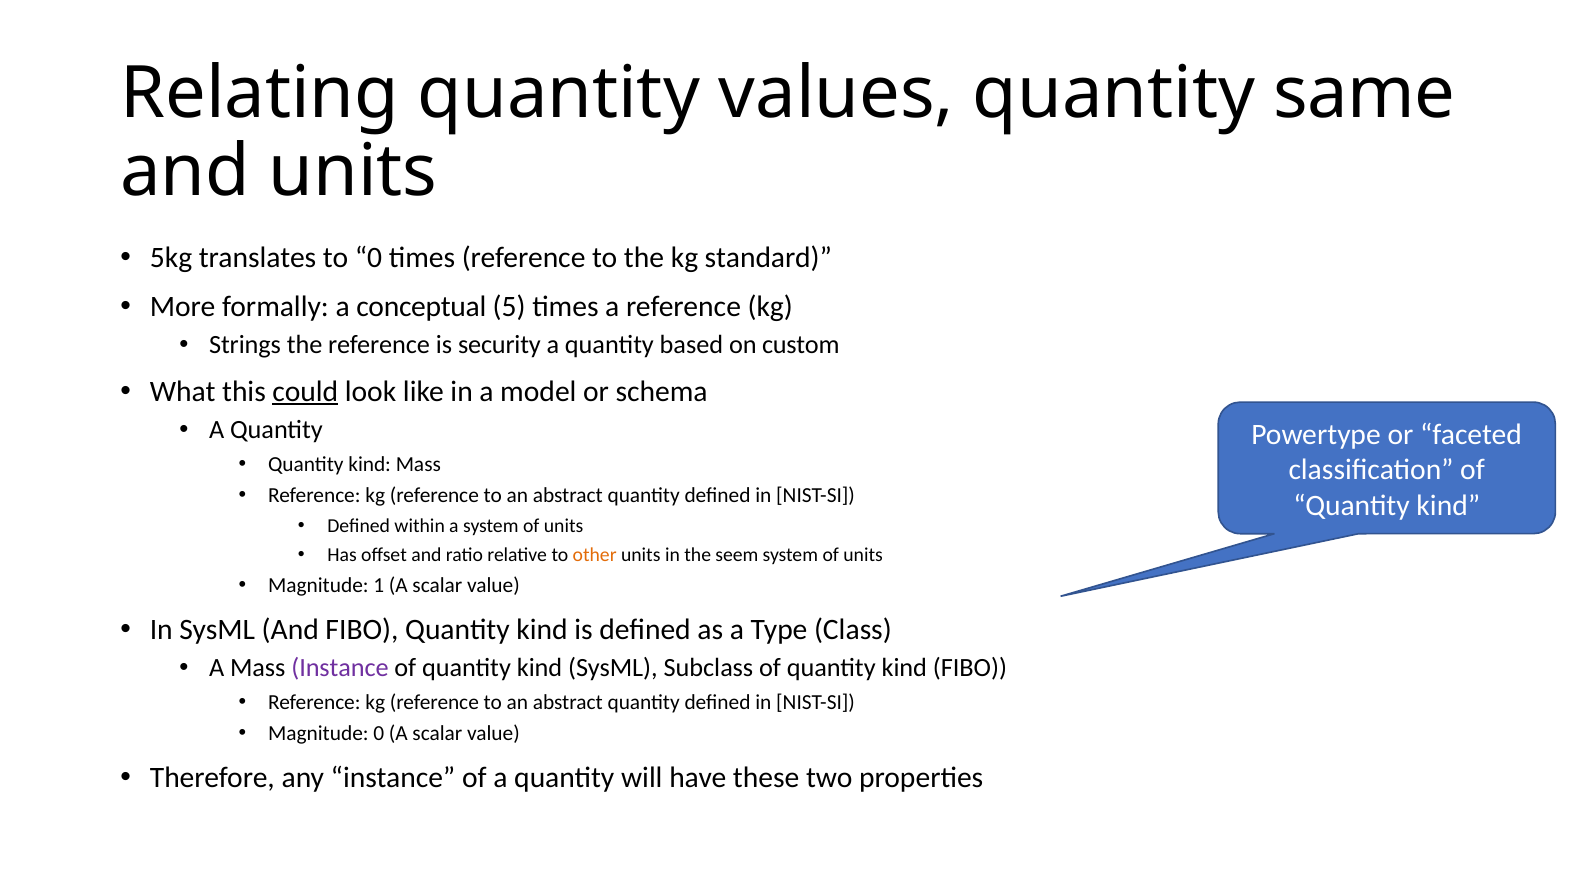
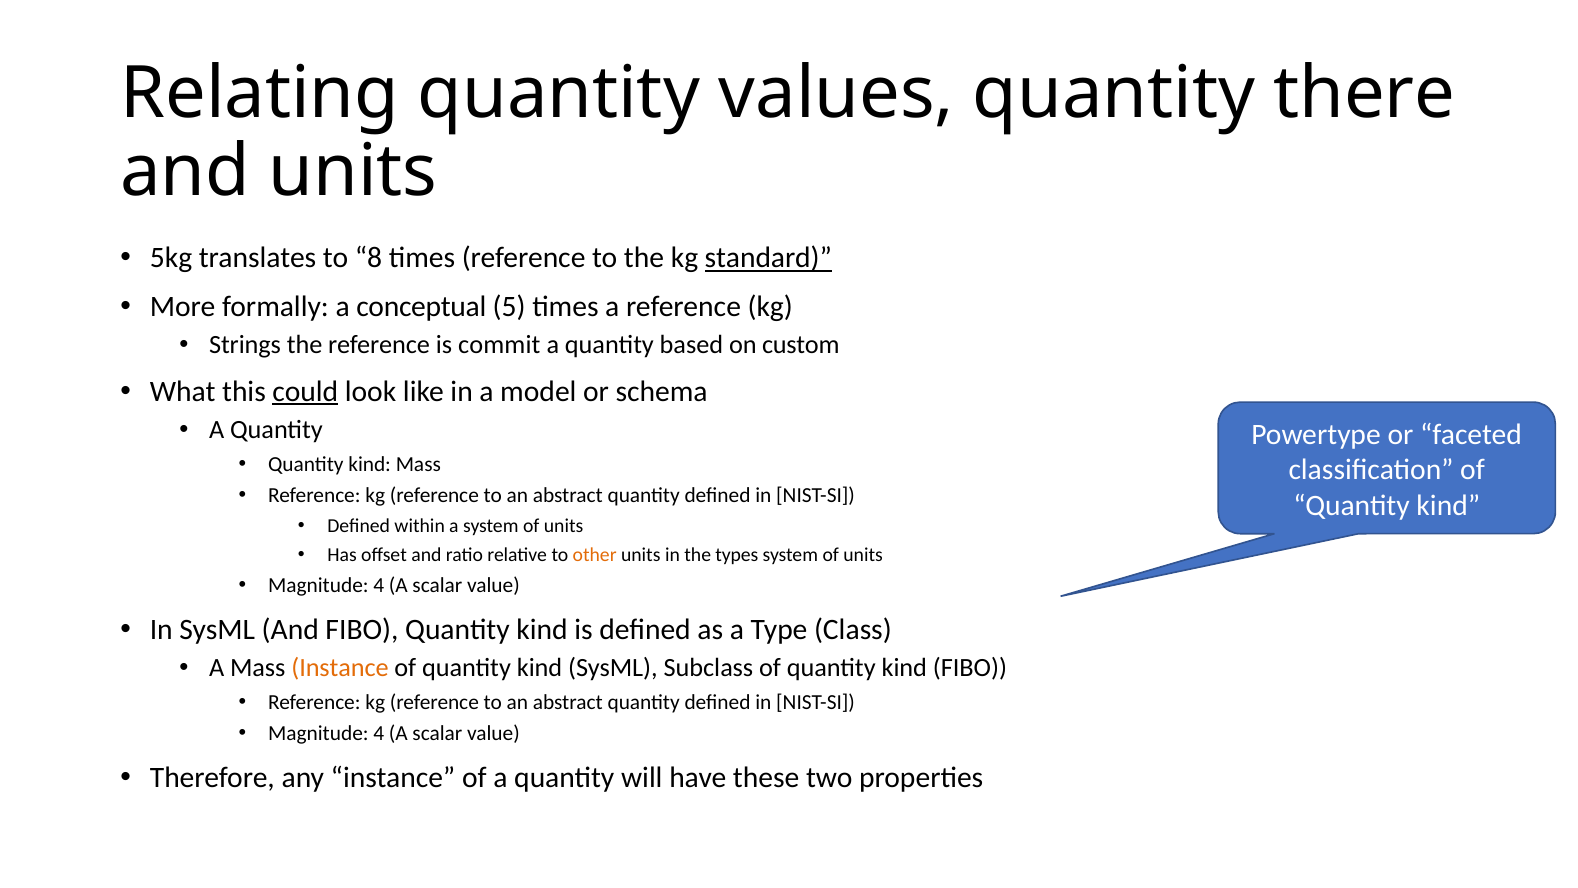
same: same -> there (1364, 94)
to 0: 0 -> 8 (369, 258)
standard underline: none -> present (768, 258)
security: security -> commit (499, 345)
seem: seem -> types (737, 555)
1: 1 -> 4 (379, 585)
Instance colour: purple -> orange (340, 668)
0: 0 -> 4 (379, 733)
